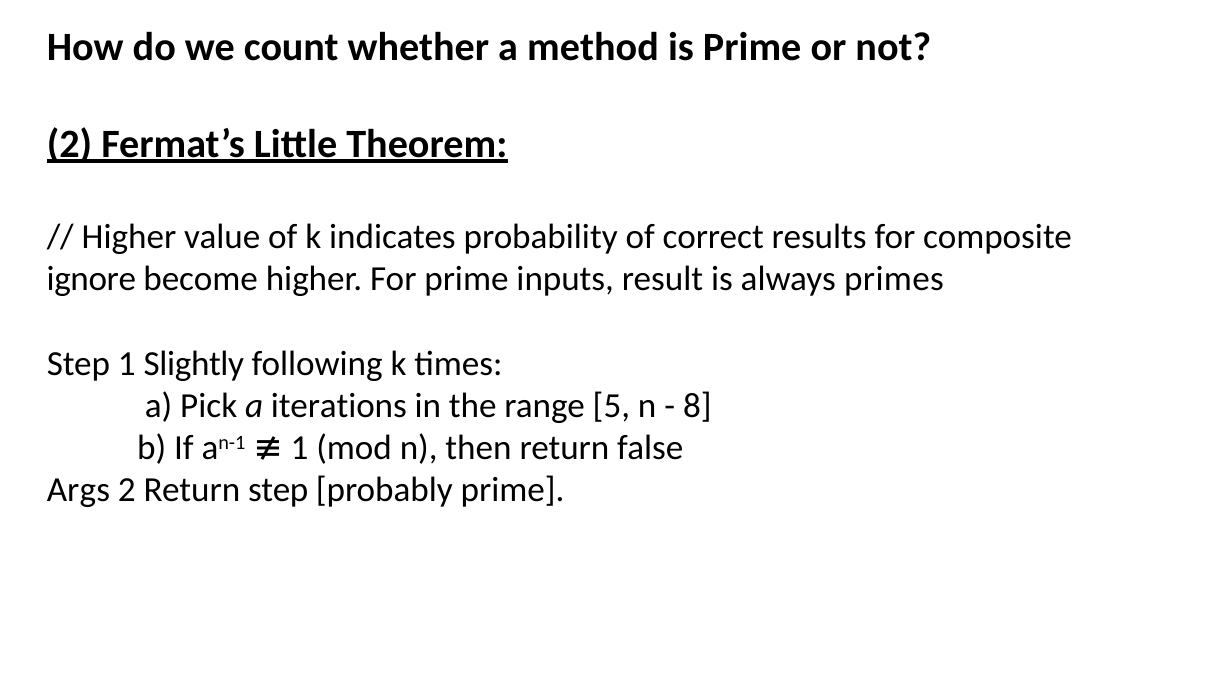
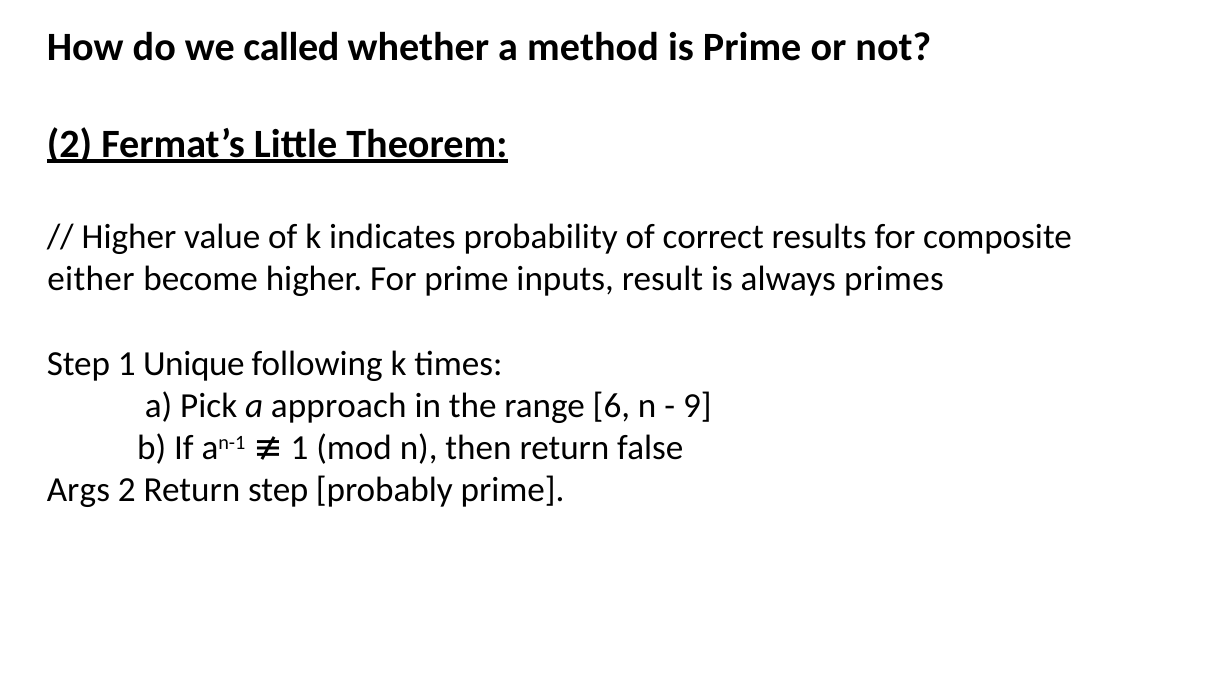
count: count -> called (291, 47)
ignore: ignore -> either (91, 279)
Slightly: Slightly -> Unique (194, 363)
iterations: iterations -> approach (339, 406)
5: 5 -> 6 (611, 406)
8: 8 -> 9 (697, 406)
